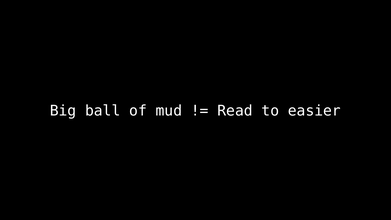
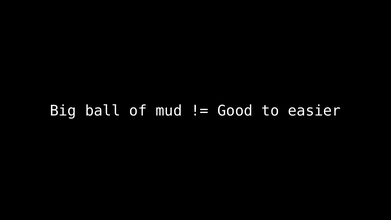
Read: Read -> Good (235, 111)
